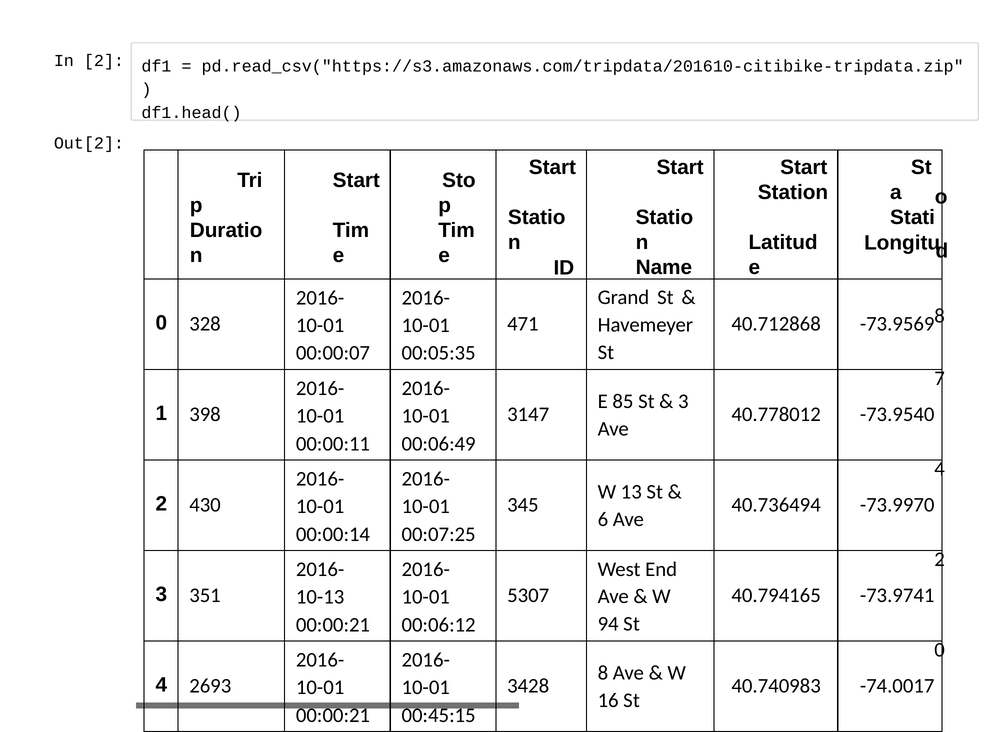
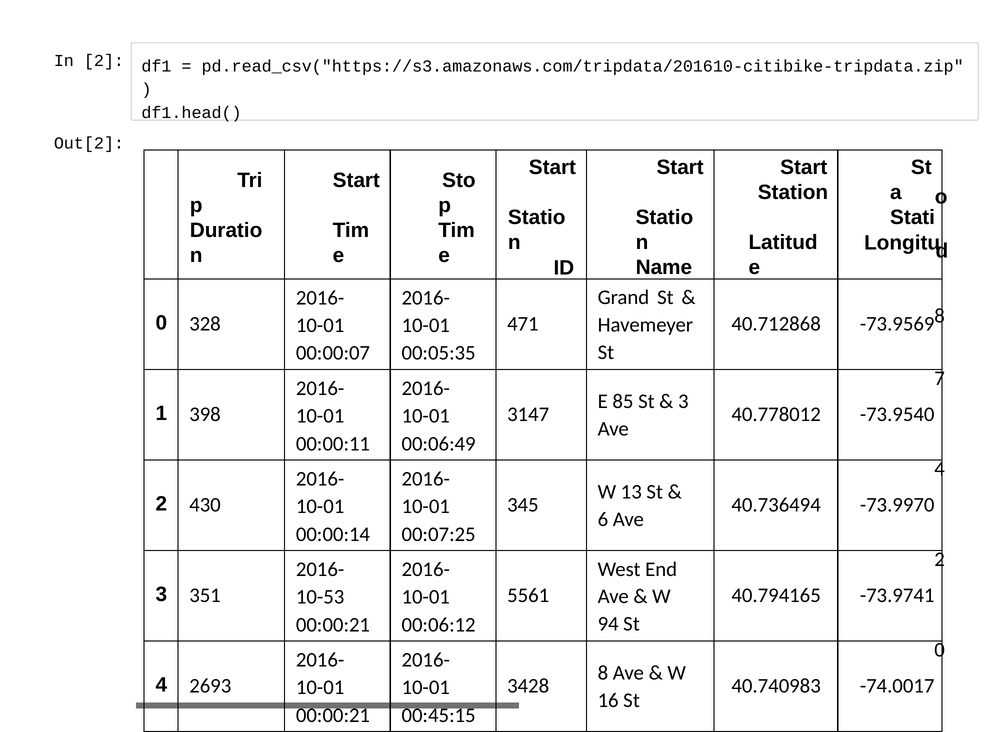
5307: 5307 -> 5561 (528, 595)
10-13: 10-13 -> 10-53 (320, 597)
